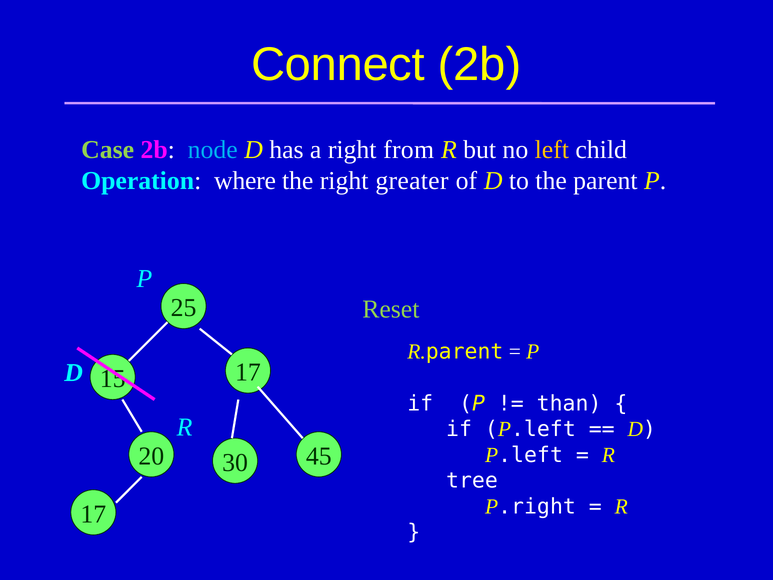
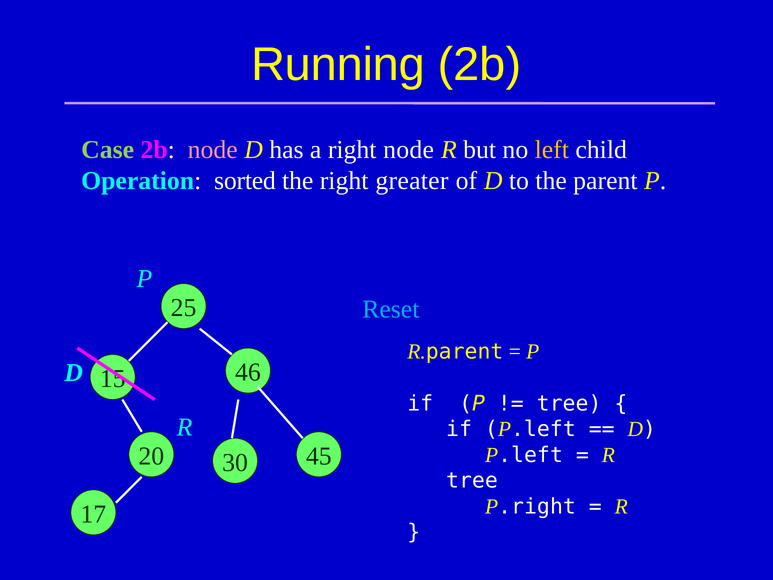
Connect: Connect -> Running (338, 64)
node colour: light blue -> pink (213, 150)
right from: from -> node (409, 150)
where: where -> sorted (245, 181)
Reset colour: light green -> light blue (391, 309)
17: 17 -> 46 (248, 372)
than: than -> tree (569, 403)
